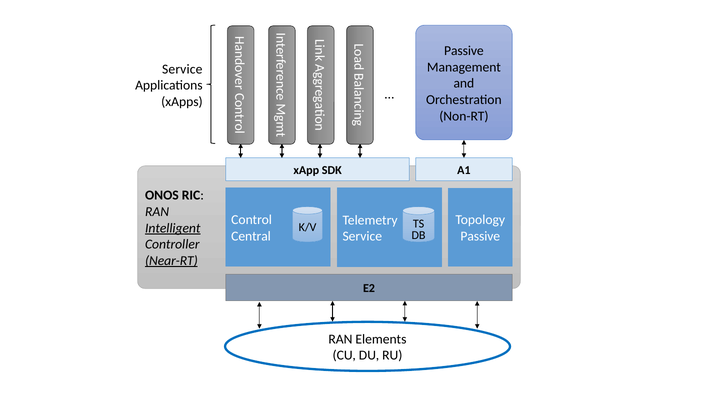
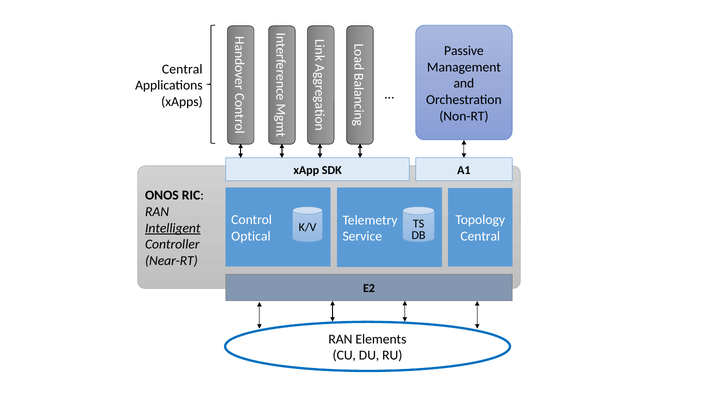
Service: Service -> Central (182, 69)
Central: Central -> Optical (251, 236)
Passive: Passive -> Central (480, 236)
Near-RT underline: present -> none (171, 261)
